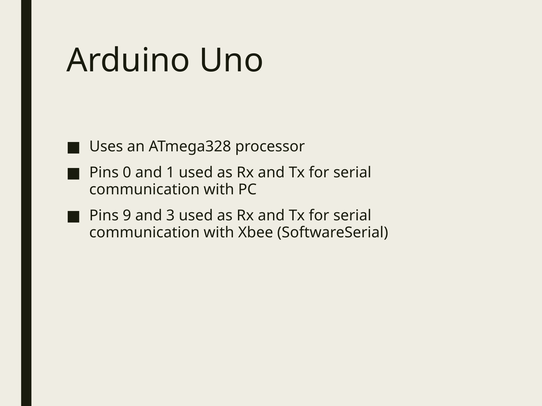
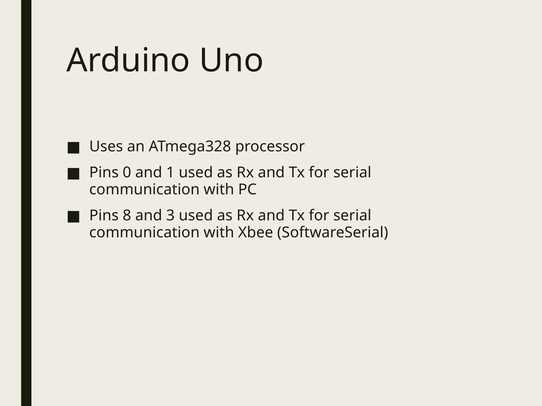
9: 9 -> 8 (127, 216)
